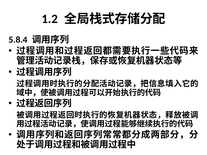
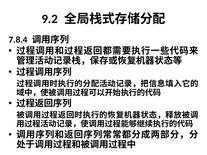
1.2: 1.2 -> 9.2 (50, 19)
5.8.4: 5.8.4 -> 7.8.4 (18, 40)
